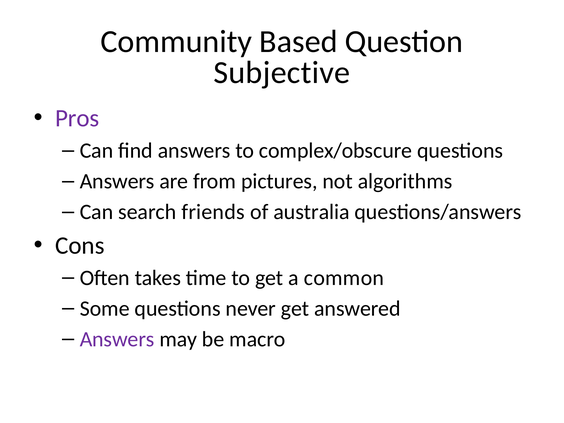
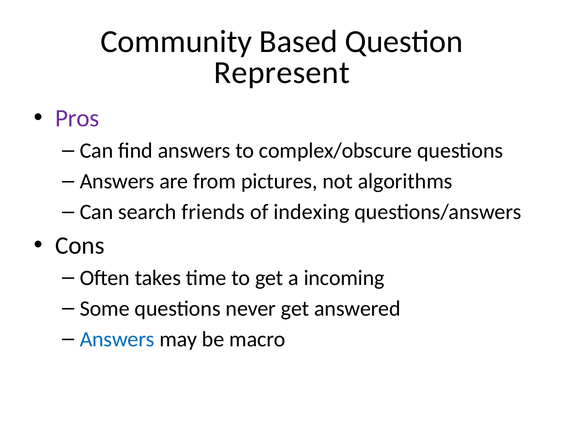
Subjective: Subjective -> Represent (282, 72)
australia: australia -> indexing (311, 212)
common: common -> incoming (344, 278)
Answers colour: purple -> blue (117, 339)
